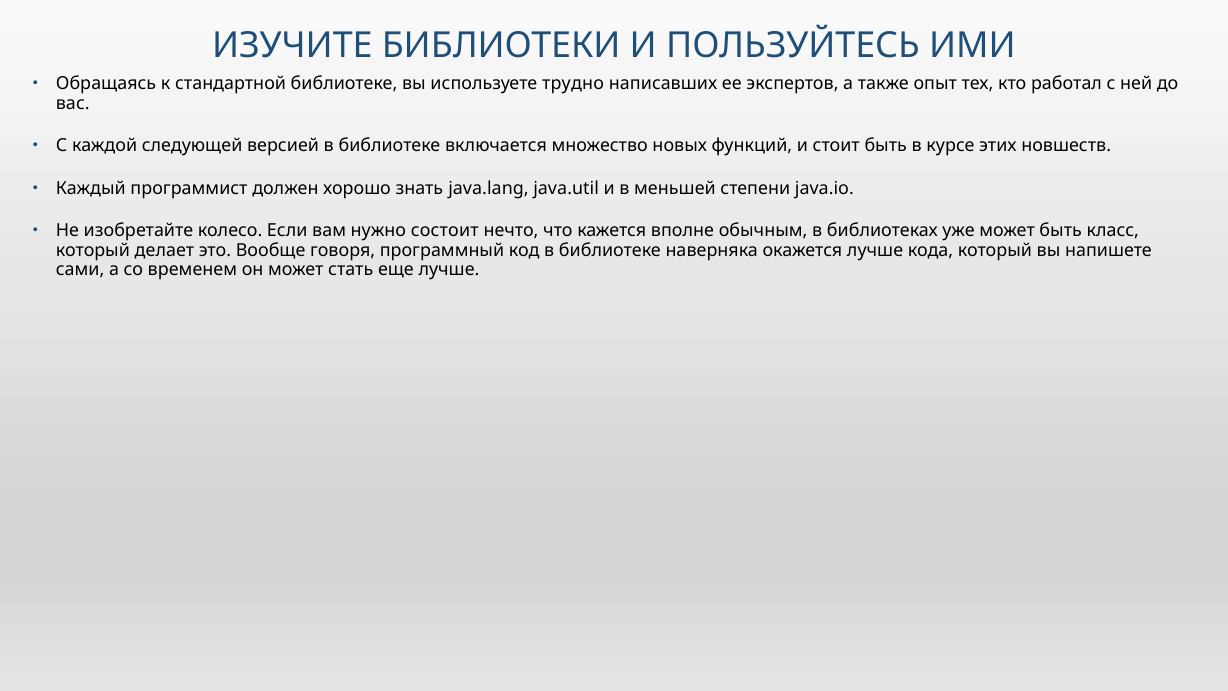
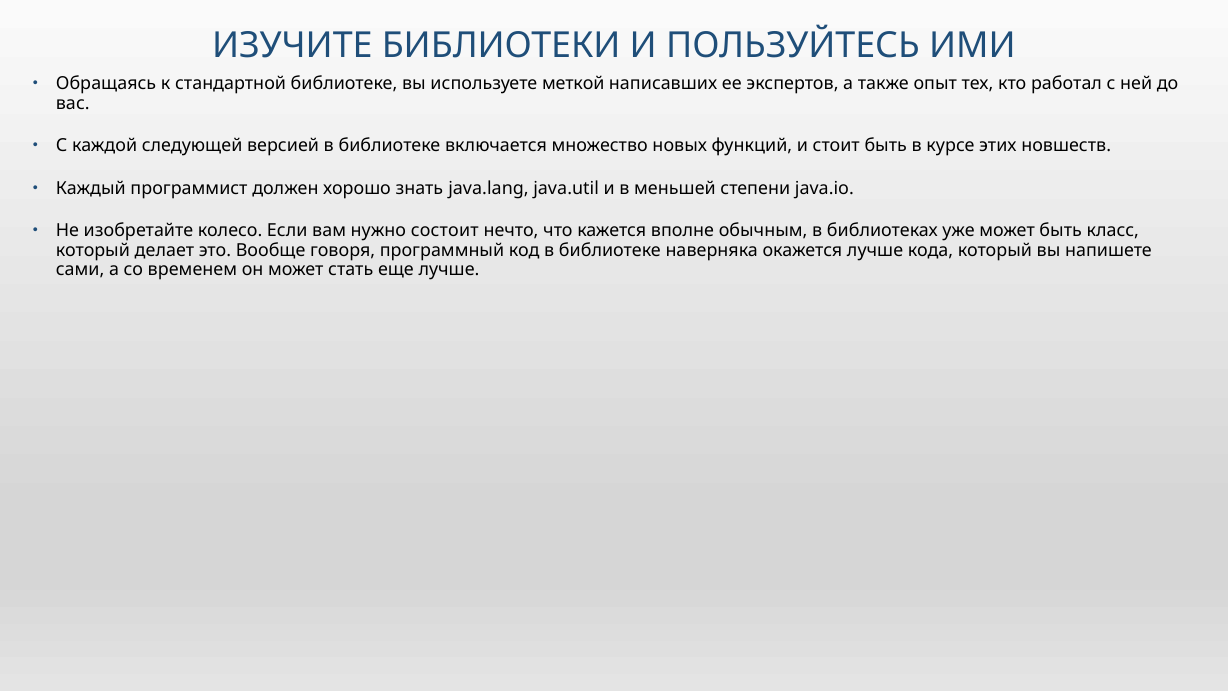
трудно: трудно -> меткой (573, 84)
